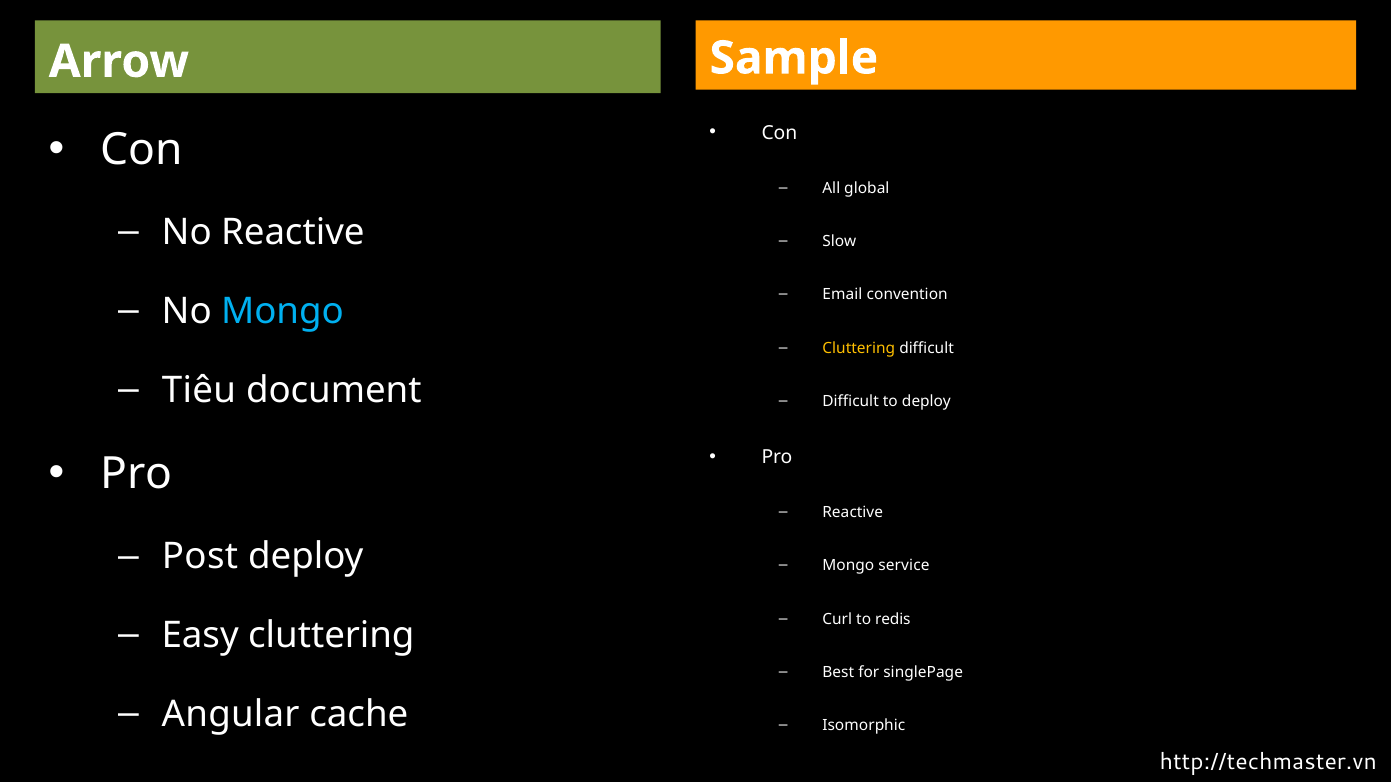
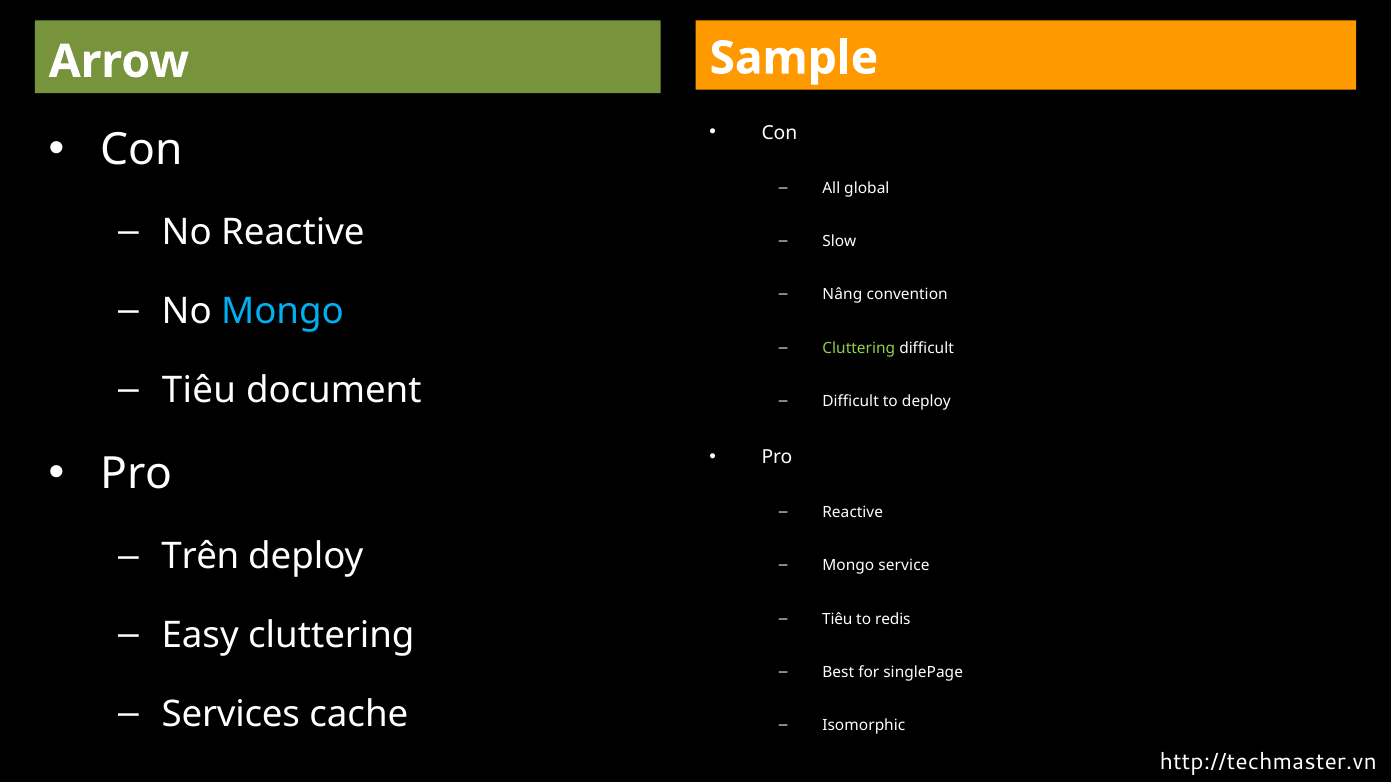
Email: Email -> Nâng (842, 295)
Cluttering colour: yellow -> light green (859, 348)
Post: Post -> Trên (200, 557)
Curl: Curl -> Tiêu (837, 619)
Angular: Angular -> Services (231, 715)
